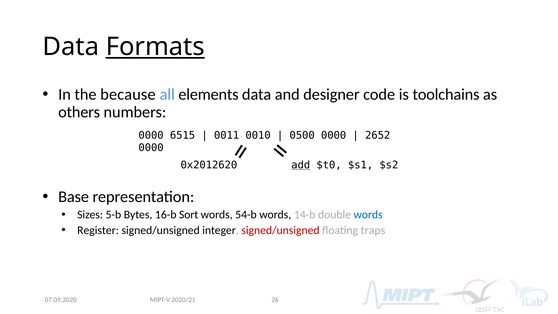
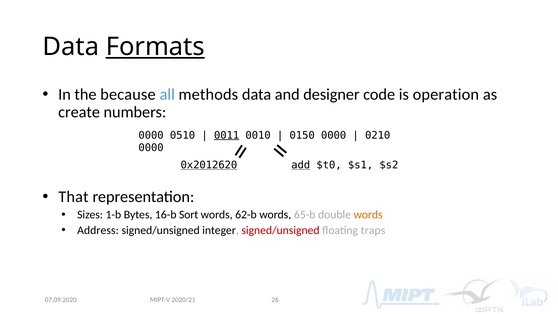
elements: elements -> methods (208, 94)
toolchains: toolchains -> operation (446, 94)
others: others -> create (79, 112)
6515: 6515 -> 0510 (183, 135)
0011 underline: none -> present (227, 135)
0500: 0500 -> 0150 (302, 135)
2652: 2652 -> 0210 (378, 135)
0x2012620 underline: none -> present (209, 165)
Base: Base -> That (73, 197)
5-b: 5-b -> 1-b (113, 215)
54-b: 54-b -> 62-b (246, 215)
14-b: 14-b -> 65-b (305, 215)
words colour: blue -> orange (368, 215)
Register: Register -> Address (98, 230)
